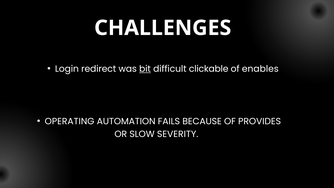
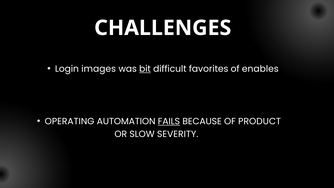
redirect: redirect -> images (99, 69)
clickable: clickable -> favorites (209, 69)
FAILS underline: none -> present (169, 121)
PROVIDES: PROVIDES -> PRODUCT (260, 121)
